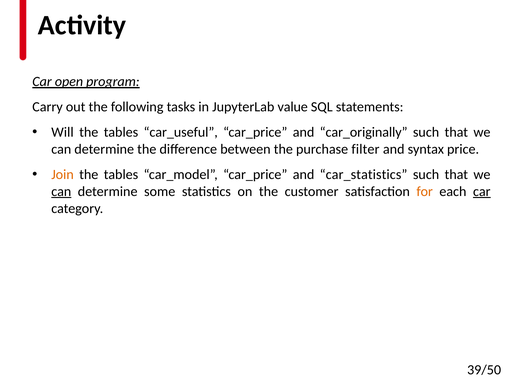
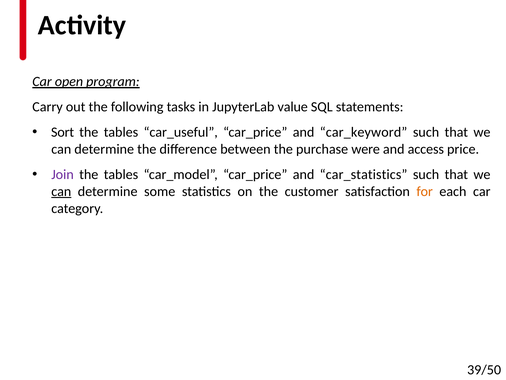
Will: Will -> Sort (63, 132)
car_originally: car_originally -> car_keyword (364, 132)
filter: filter -> were (366, 149)
syntax: syntax -> access (426, 149)
Join colour: orange -> purple (63, 174)
car underline: present -> none (482, 191)
